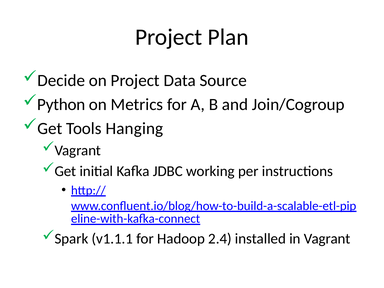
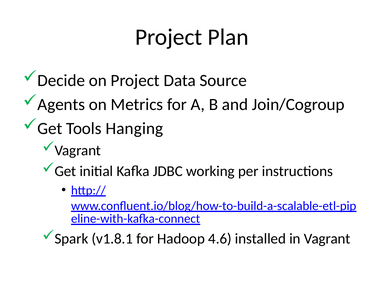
Python: Python -> Agents (61, 104)
v1.1.1: v1.1.1 -> v1.8.1 (112, 239)
2.4: 2.4 -> 4.6 (220, 239)
